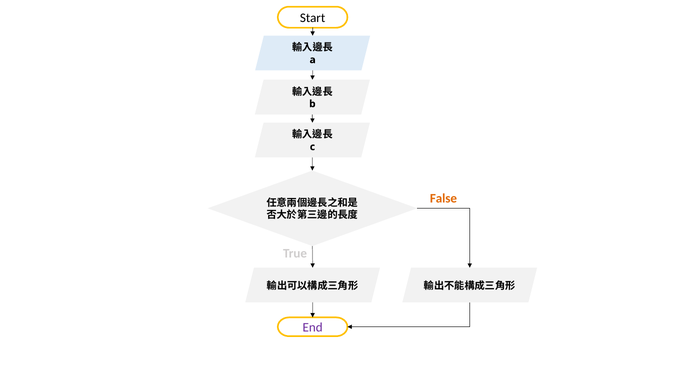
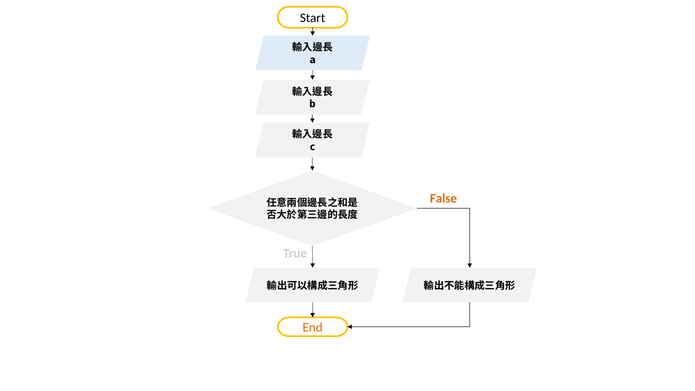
End colour: purple -> orange (313, 328)
